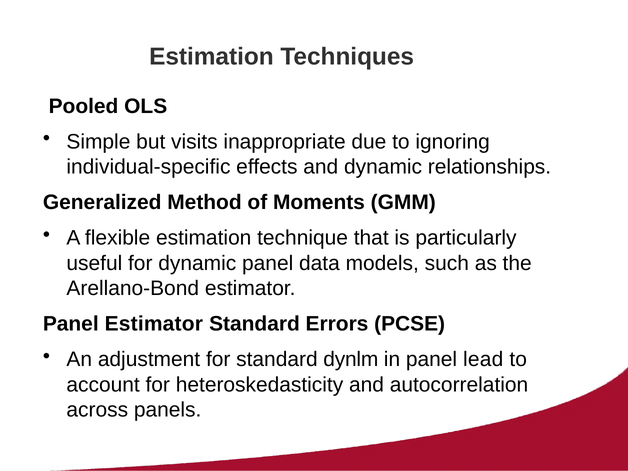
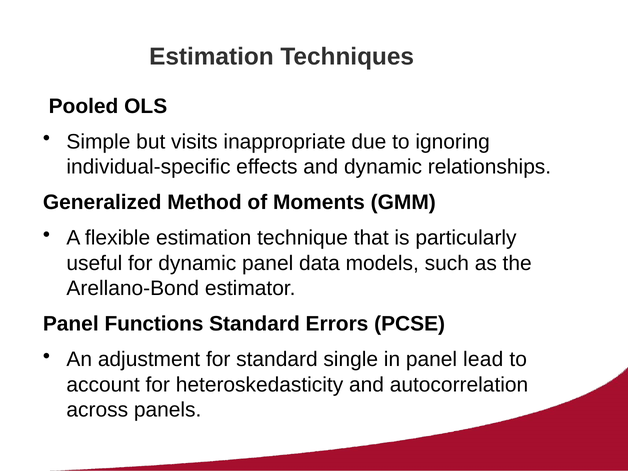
Panel Estimator: Estimator -> Functions (154, 324)
dynlm: dynlm -> single (351, 360)
